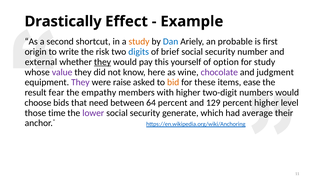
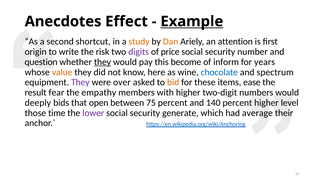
Drastically: Drastically -> Anecdotes (63, 21)
Example underline: none -> present (192, 21)
Dan colour: blue -> orange (171, 42)
probable: probable -> attention (235, 42)
digits colour: blue -> purple (139, 52)
brief: brief -> price (170, 52)
external: external -> question (41, 62)
yourself: yourself -> become (186, 62)
option: option -> inform (226, 62)
for study: study -> years (265, 62)
value colour: purple -> orange (62, 72)
chocolate colour: purple -> blue (219, 72)
judgment: judgment -> spectrum (275, 72)
raise: raise -> over (122, 82)
choose: choose -> deeply (38, 103)
need: need -> open (99, 103)
64: 64 -> 75 (151, 103)
129: 129 -> 140 (213, 103)
